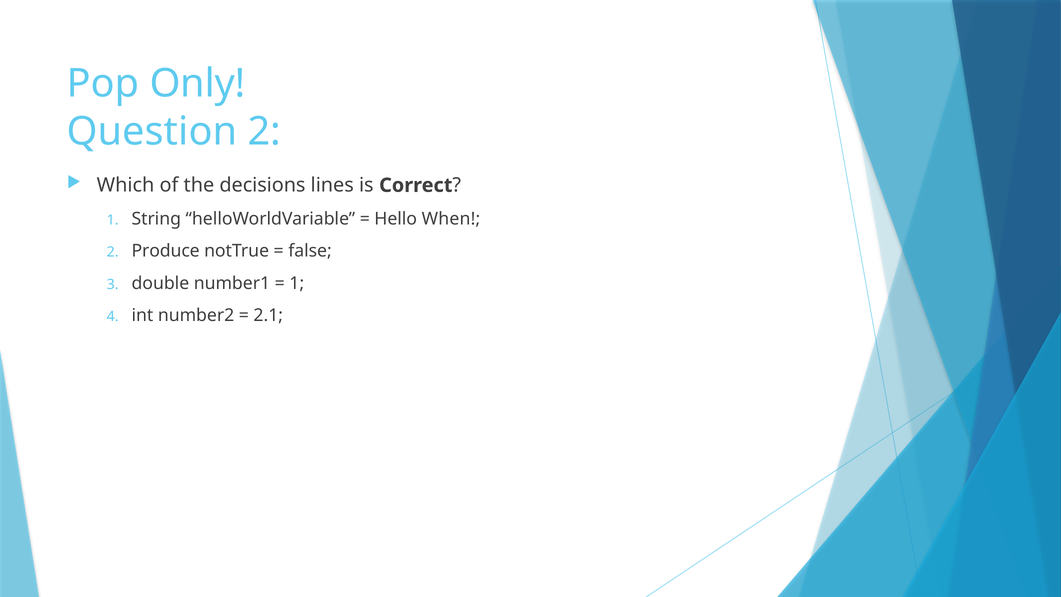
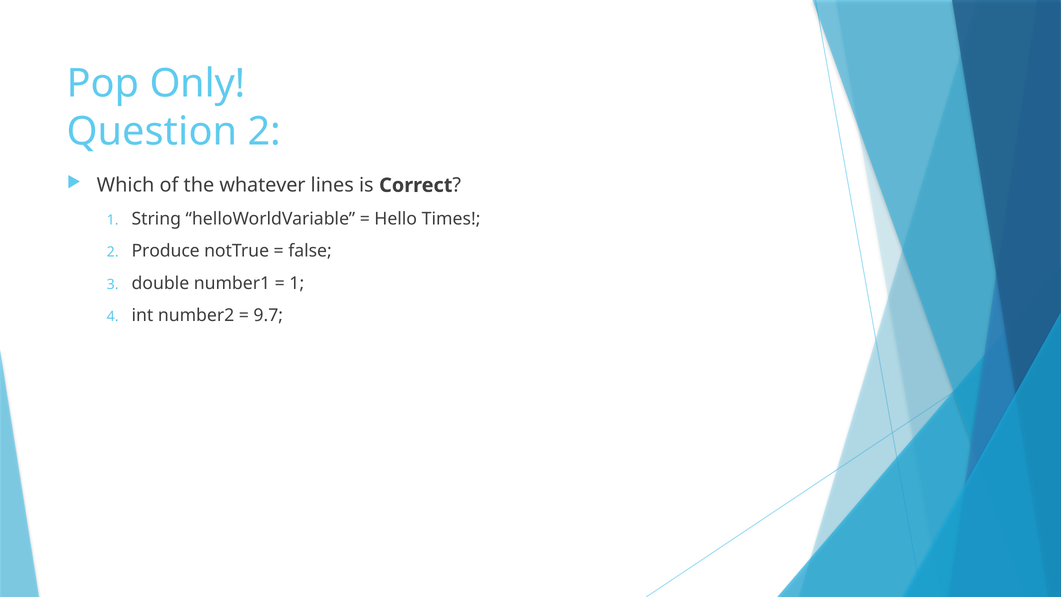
decisions: decisions -> whatever (263, 185)
When: When -> Times (451, 219)
2.1: 2.1 -> 9.7 (268, 316)
